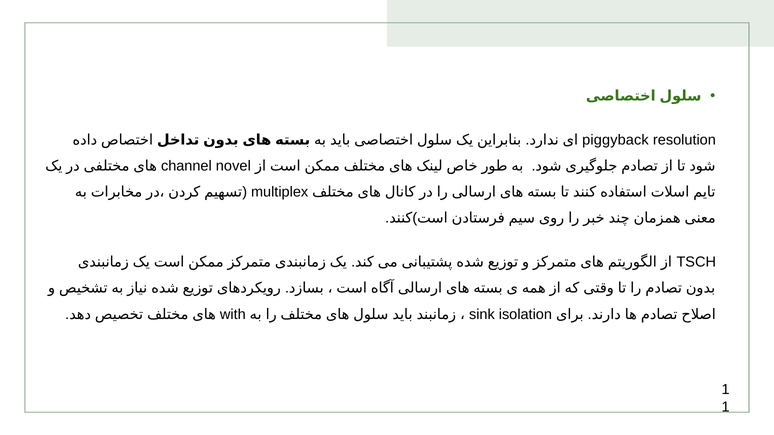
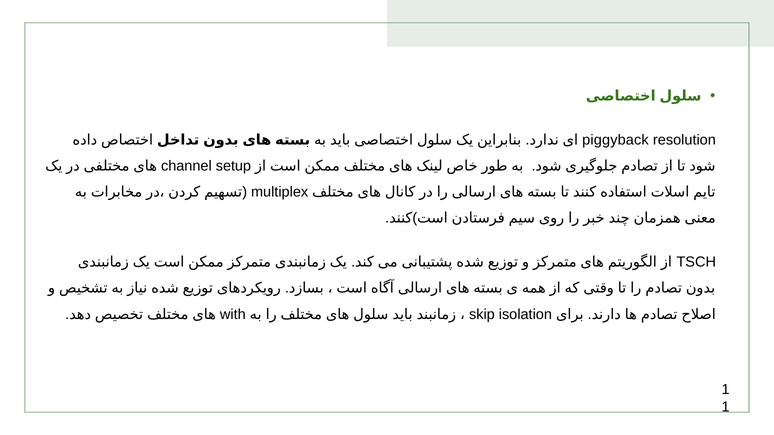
novel: novel -> setup (233, 166)
sink: sink -> skip (482, 314)
